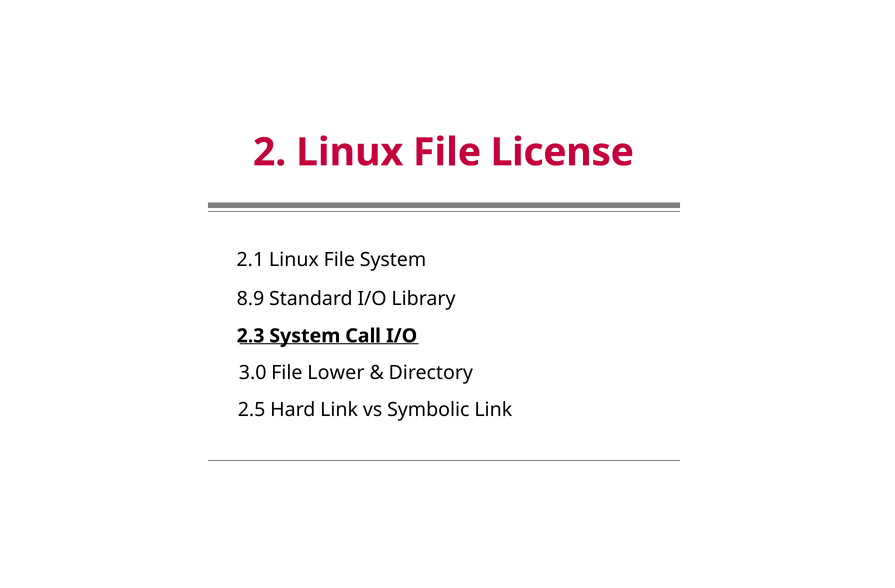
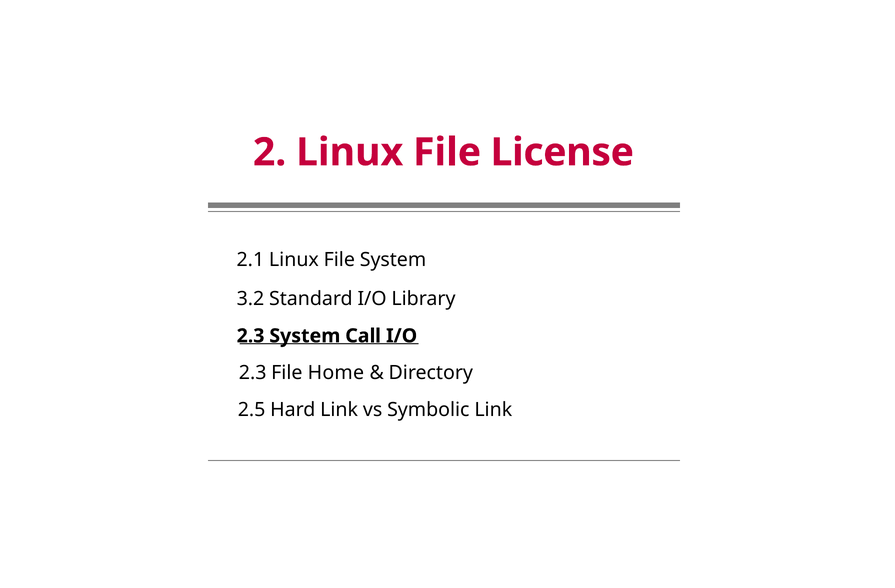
8.9: 8.9 -> 3.2 (250, 299)
3.0: 3.0 -> 2.3 (253, 373)
Lower: Lower -> Home (336, 373)
